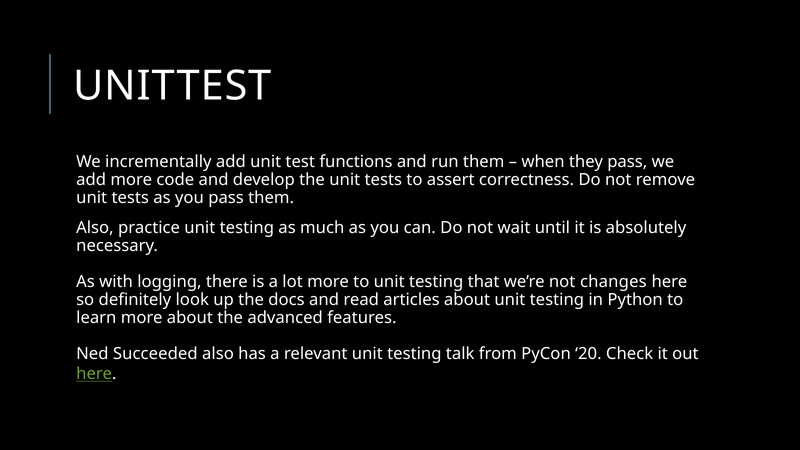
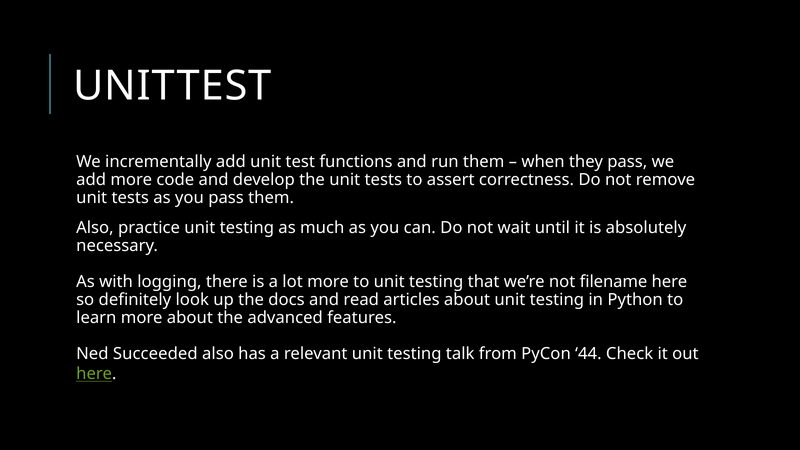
changes: changes -> filename (614, 282)
20: 20 -> 44 (588, 354)
